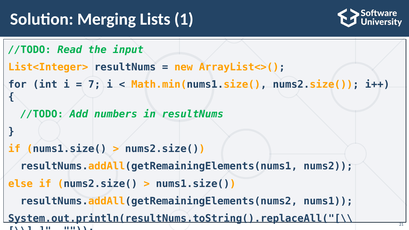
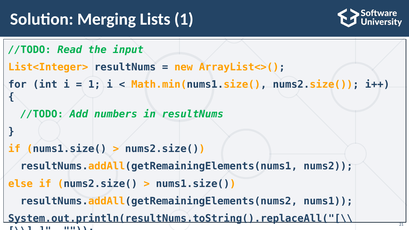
7: 7 -> 1 (94, 84)
